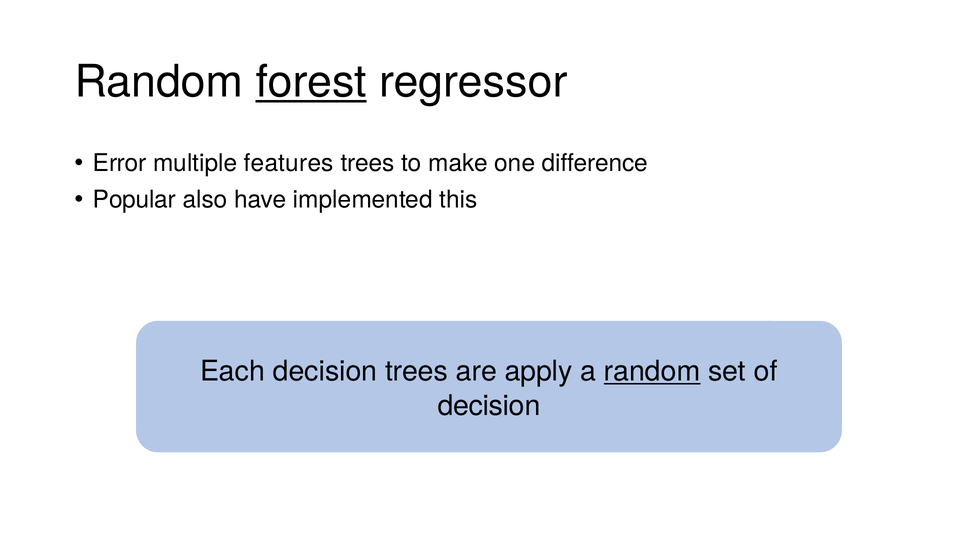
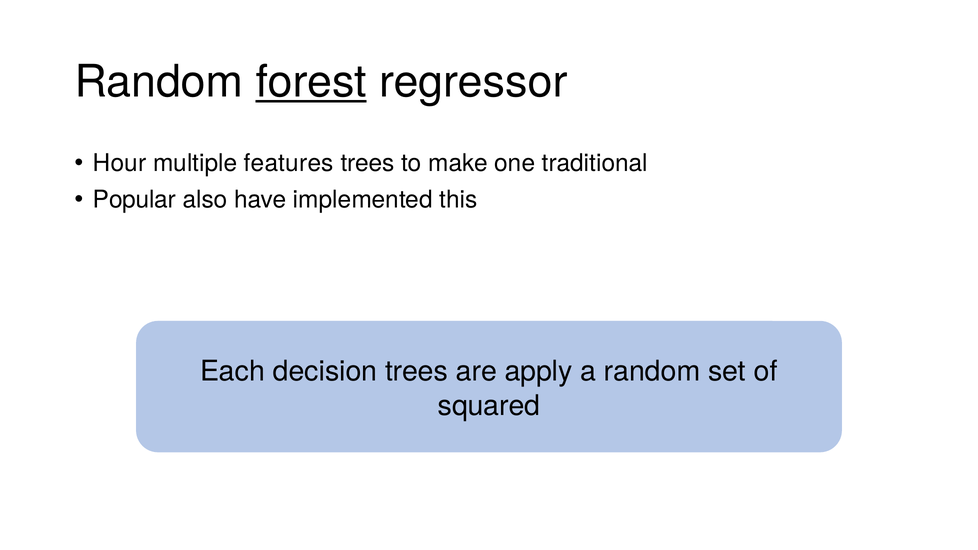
Error: Error -> Hour (120, 163)
difference: difference -> traditional (595, 163)
random underline: present -> none (652, 372)
decision: decision -> squared (489, 406)
